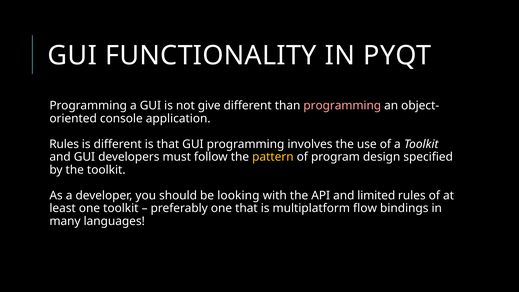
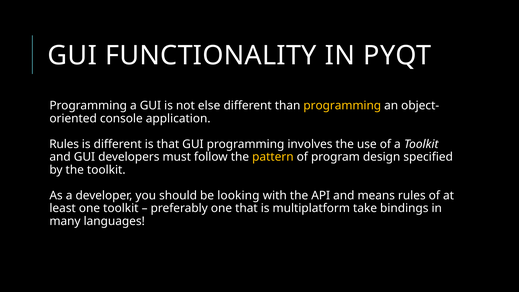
give: give -> else (209, 106)
programming colour: pink -> yellow (342, 106)
limited: limited -> means (376, 195)
flow: flow -> take (365, 208)
